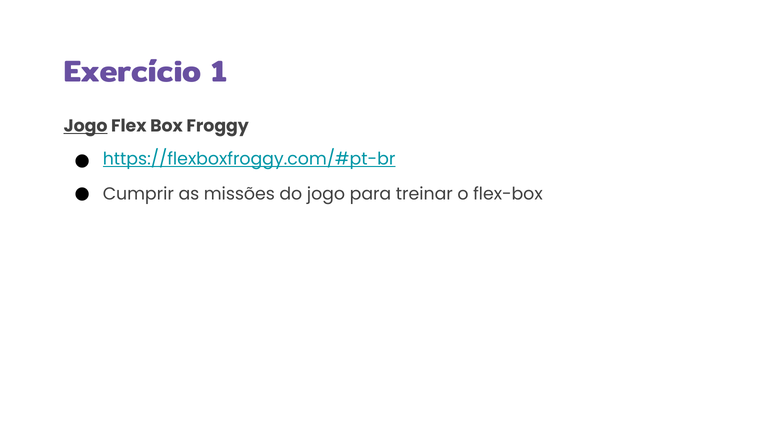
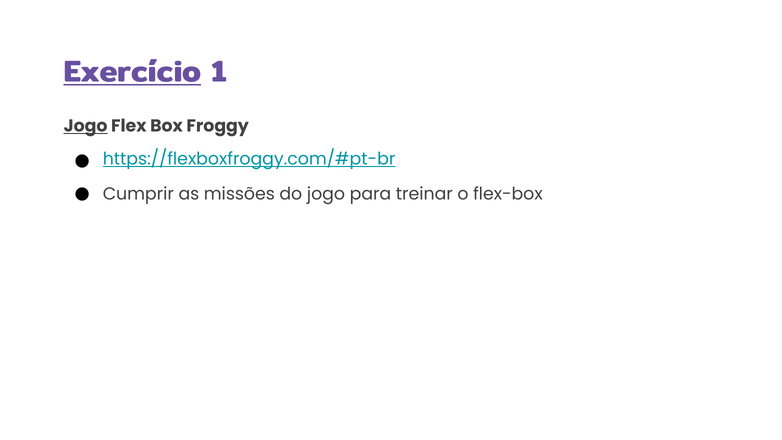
Exercício underline: none -> present (133, 72)
